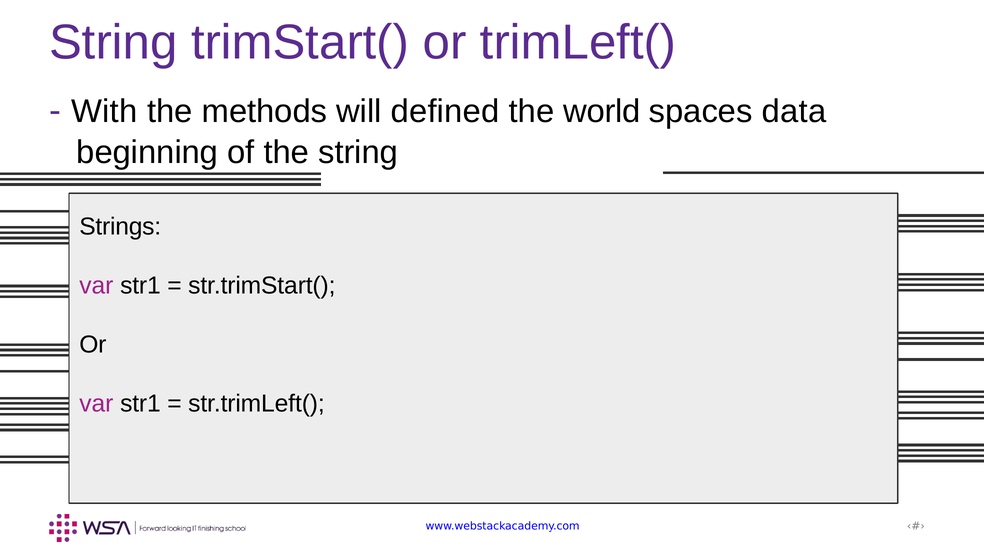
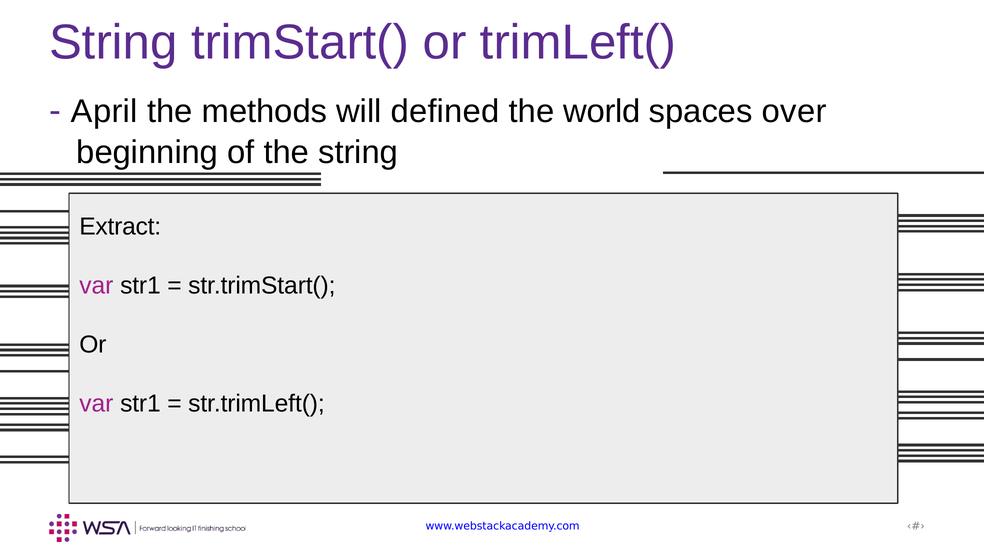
With: With -> April (104, 112)
data: data -> over (794, 112)
Strings: Strings -> Extract (120, 227)
